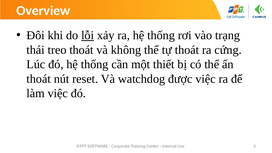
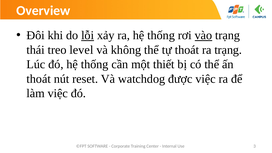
vào underline: none -> present (203, 35)
treo thoát: thoát -> level (81, 50)
ra cứng: cứng -> trạng (228, 50)
